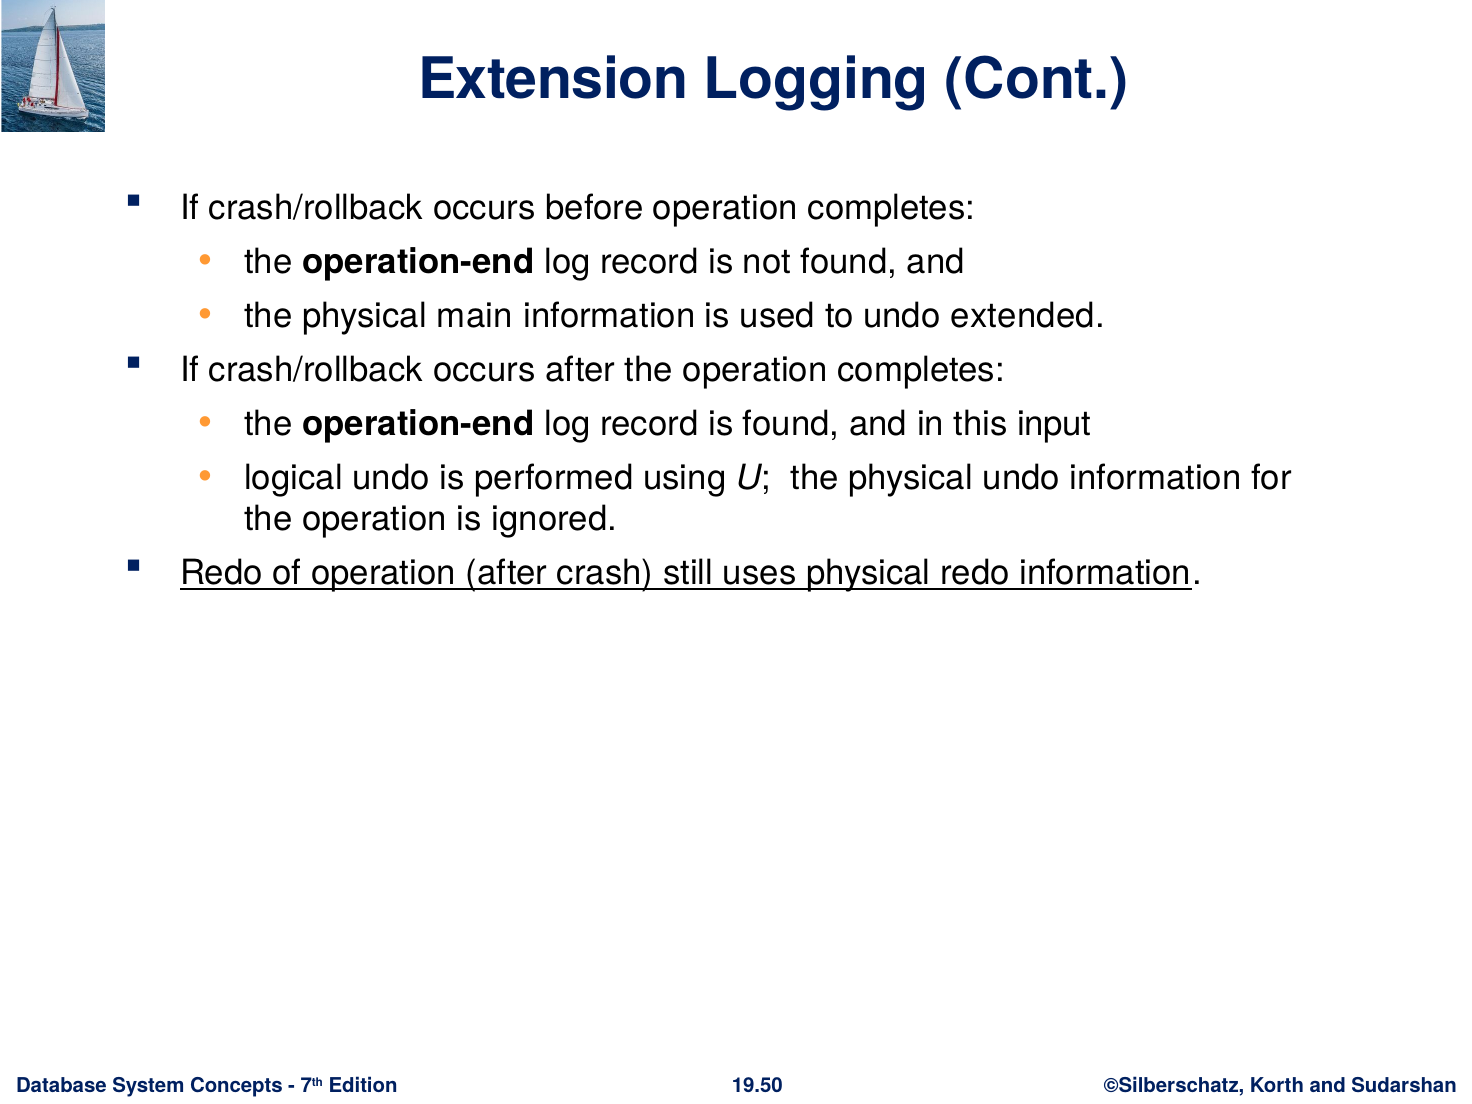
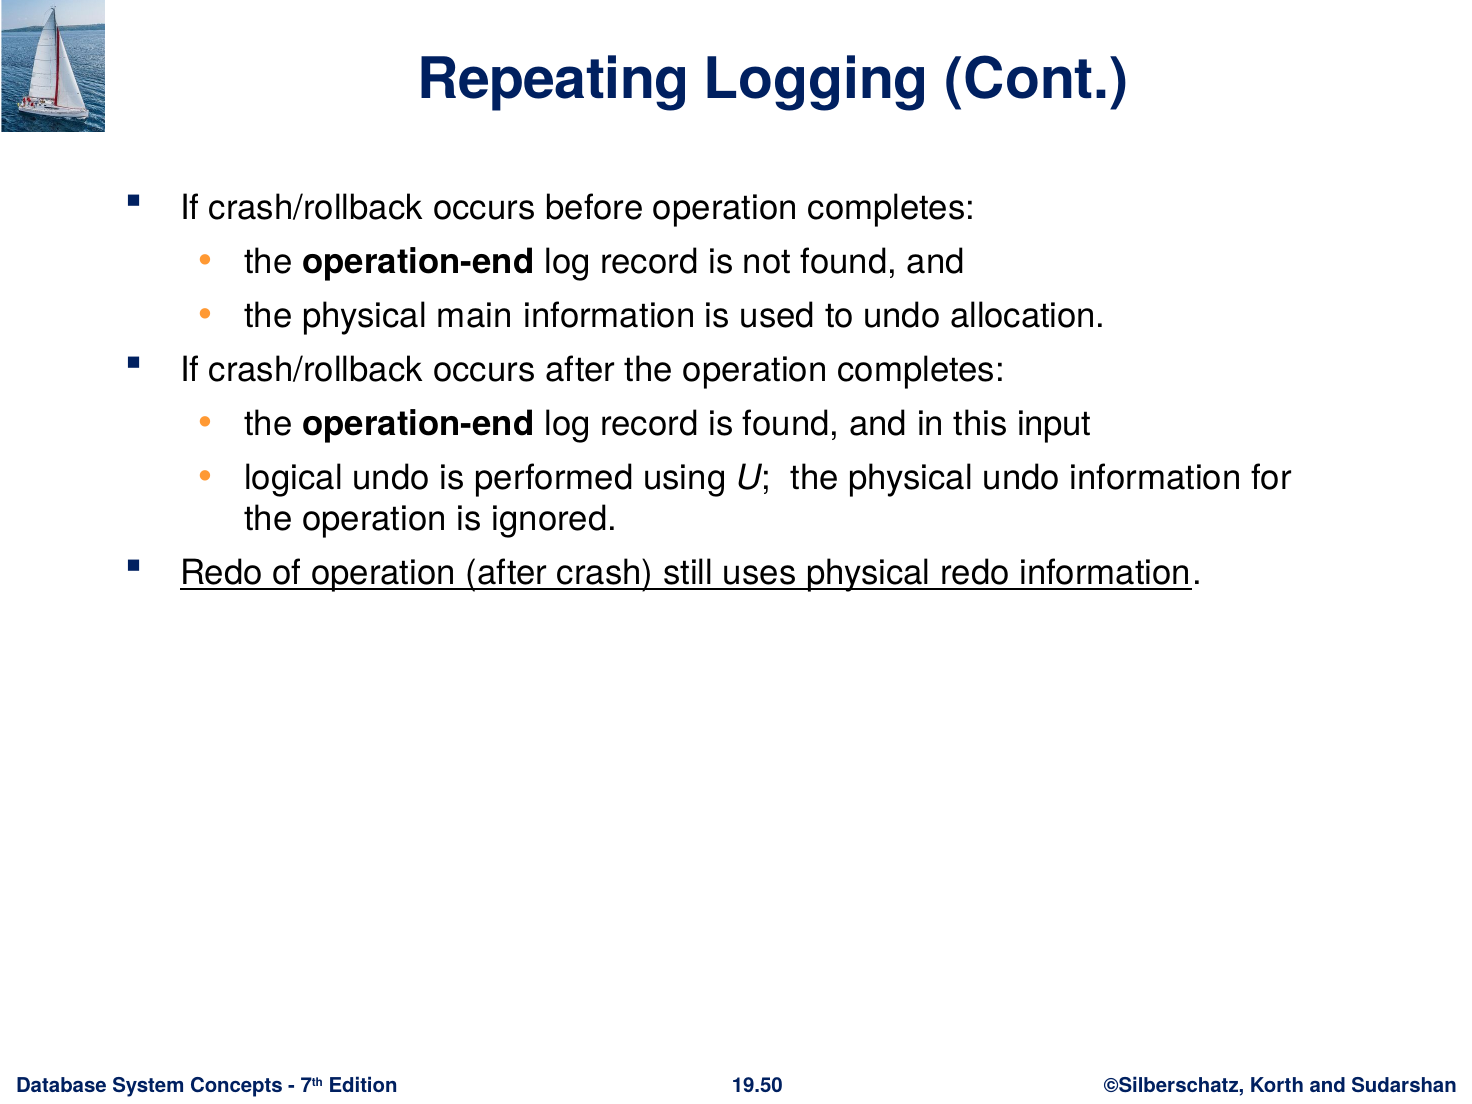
Extension: Extension -> Repeating (553, 79)
extended: extended -> allocation (1028, 316)
